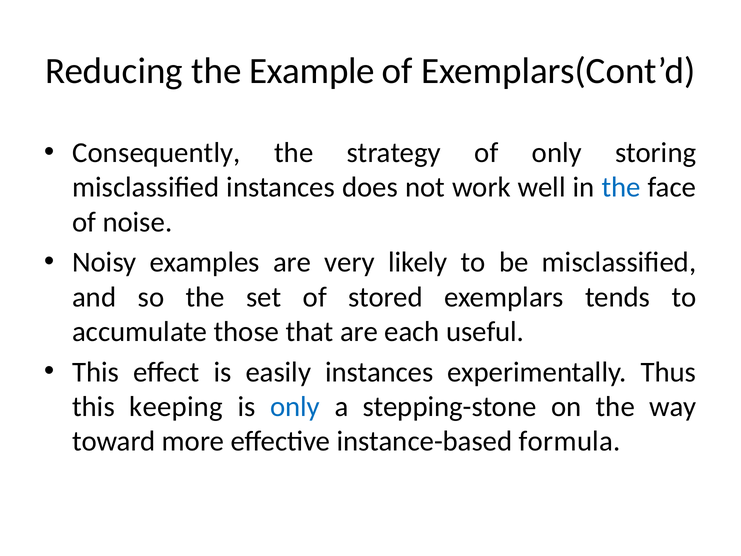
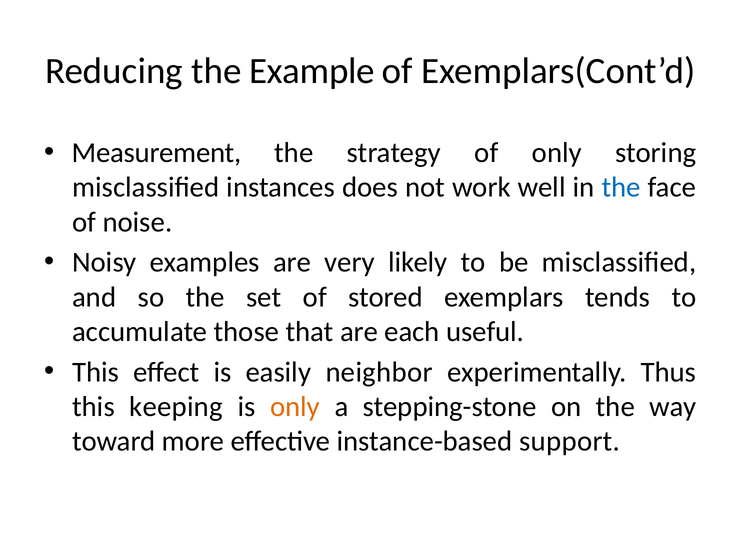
Consequently: Consequently -> Measurement (157, 153)
easily instances: instances -> neighbor (379, 372)
only colour: blue -> orange (295, 406)
formula: formula -> support (570, 441)
